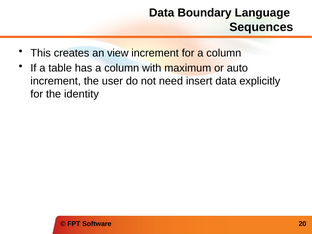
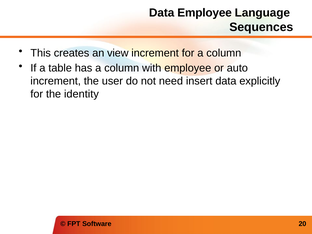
Data Boundary: Boundary -> Employee (205, 13)
with maximum: maximum -> employee (188, 68)
